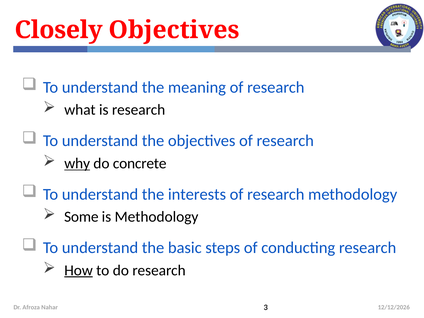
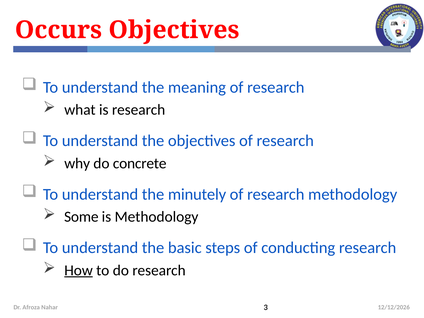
Closely: Closely -> Occurs (58, 30)
why underline: present -> none (77, 163)
interests: interests -> minutely (197, 194)
